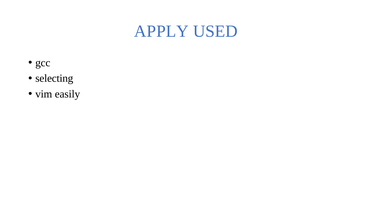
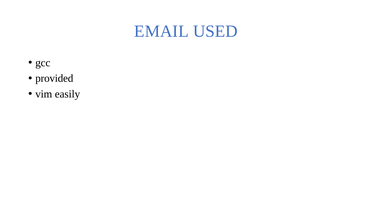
APPLY: APPLY -> EMAIL (161, 31)
selecting: selecting -> provided (54, 78)
